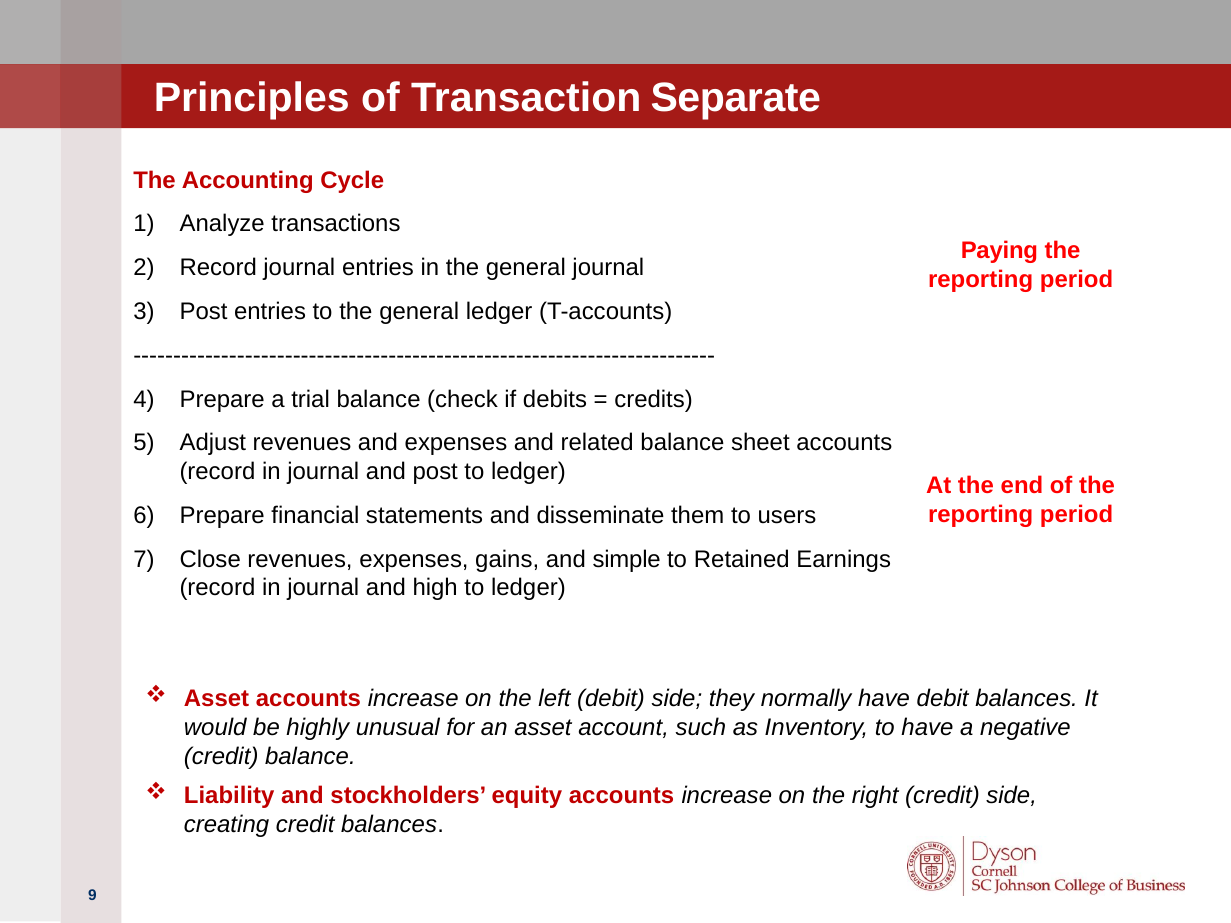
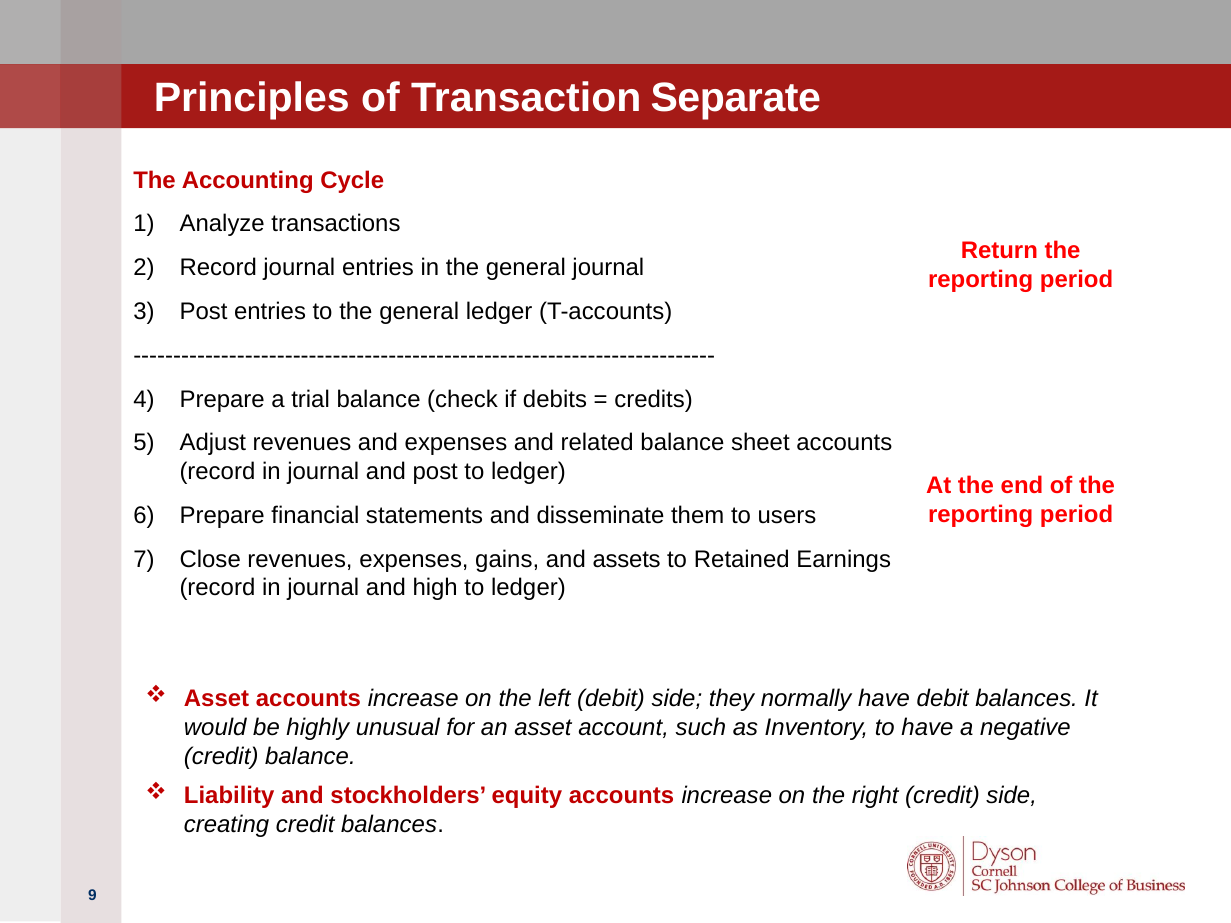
Paying: Paying -> Return (999, 251)
simple: simple -> assets (627, 559)
